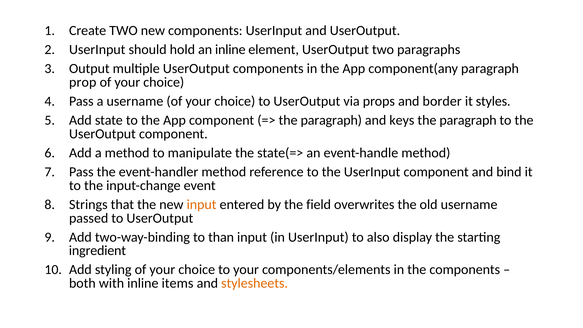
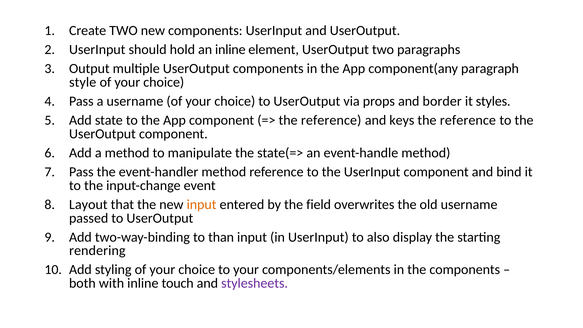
prop: prop -> style (83, 82)
paragraph: paragraph -> reference (331, 120)
paragraph: paragraph -> reference (468, 120)
Strings: Strings -> Layout (88, 204)
ingredient: ingredient -> rendering (97, 251)
items: items -> touch (178, 283)
stylesheets colour: orange -> purple (255, 283)
